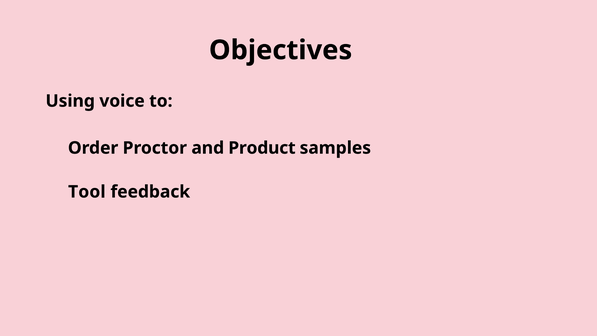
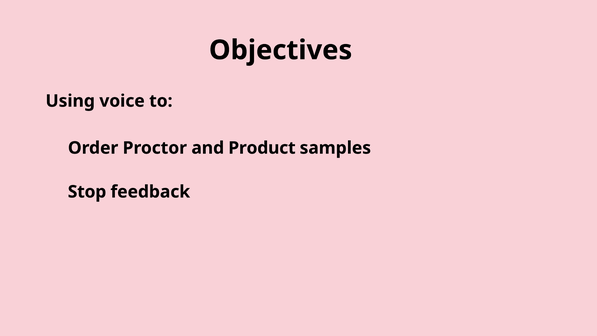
Tool: Tool -> Stop (87, 192)
